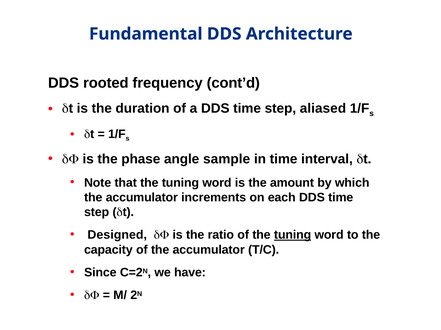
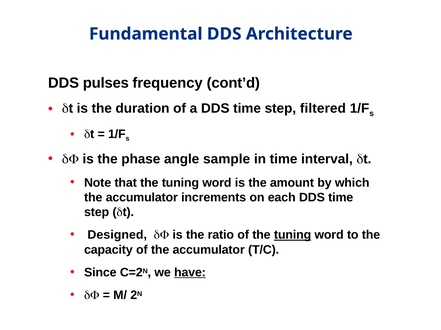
rooted: rooted -> pulses (106, 83)
aliased: aliased -> filtered (323, 109)
have underline: none -> present (190, 273)
